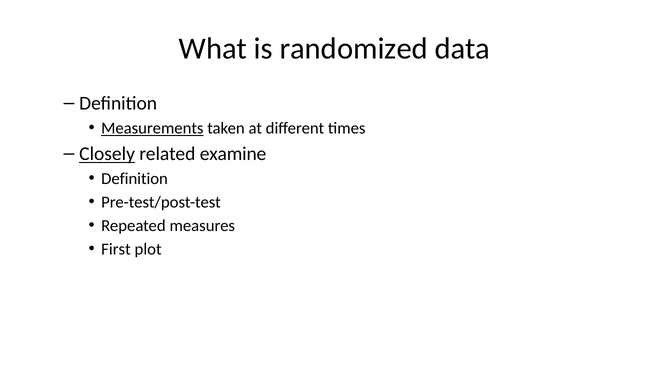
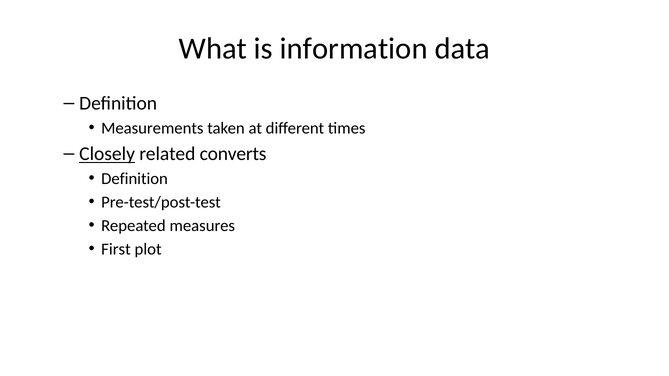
randomized: randomized -> information (354, 49)
Measurements underline: present -> none (152, 128)
examine: examine -> converts (233, 154)
